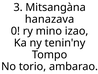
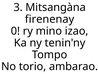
hanazava: hanazava -> firenenay (50, 19)
